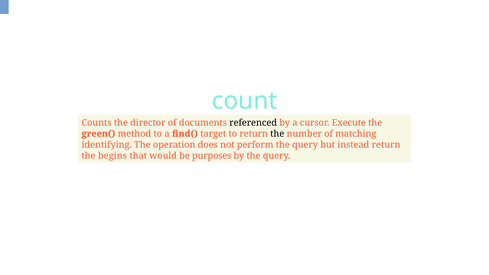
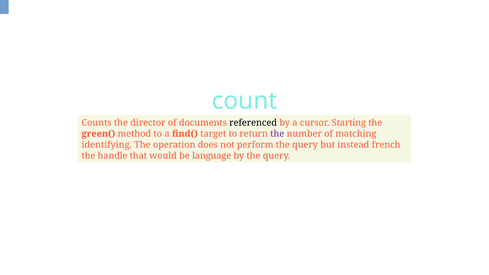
Execute: Execute -> Starting (349, 123)
the colour: black -> purple (277, 134)
instead return: return -> french (386, 145)
begins: begins -> handle (113, 156)
purposes: purposes -> language (212, 156)
